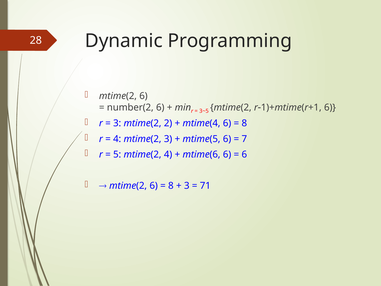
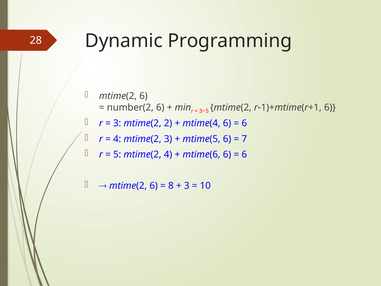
8: 8 -> 6 (244, 123)
71: 71 -> 10 (205, 185)
